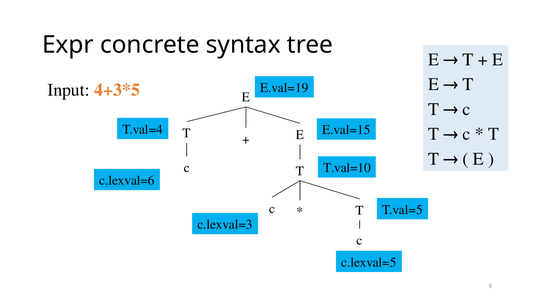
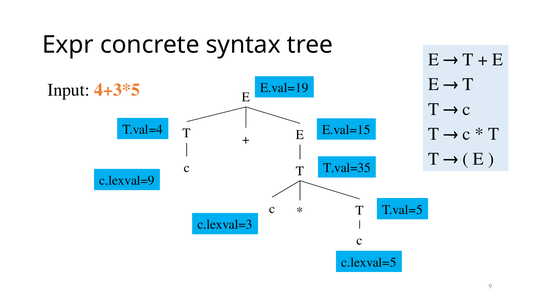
T.val=10: T.val=10 -> T.val=35 (347, 168)
c.lexval=6: c.lexval=6 -> c.lexval=9 (127, 181)
